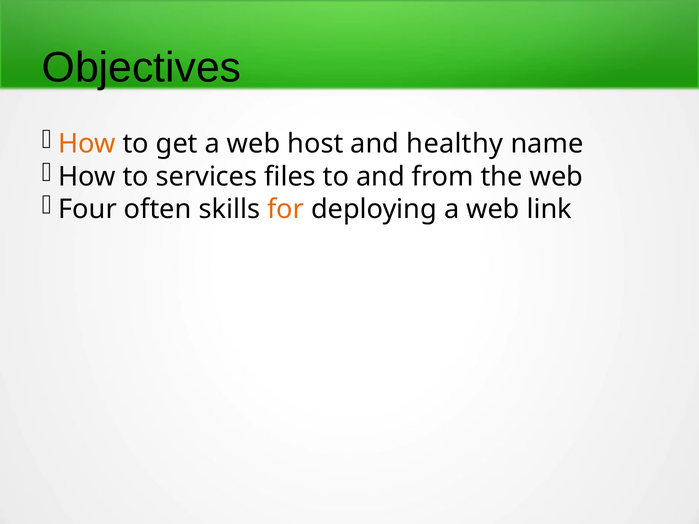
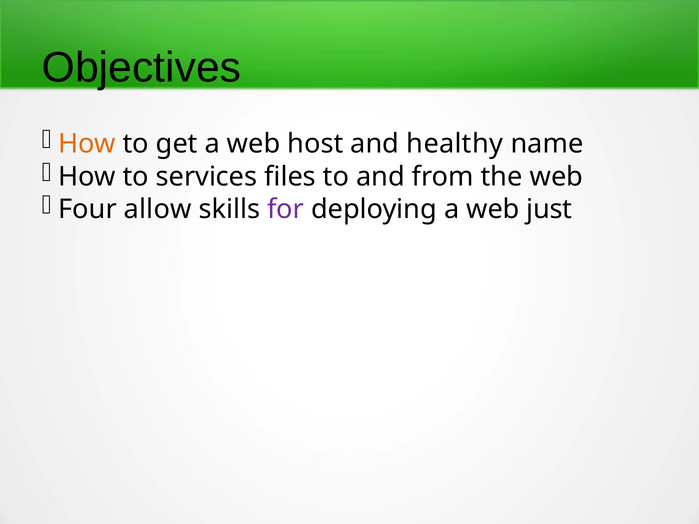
often: often -> allow (158, 209)
for colour: orange -> purple (286, 209)
link: link -> just (549, 209)
